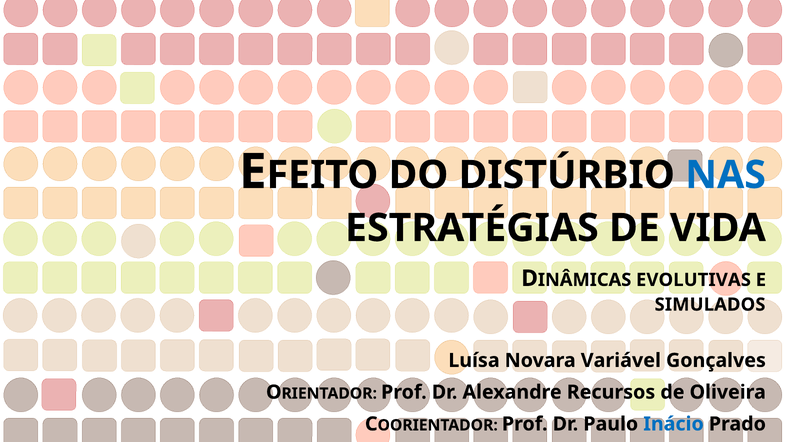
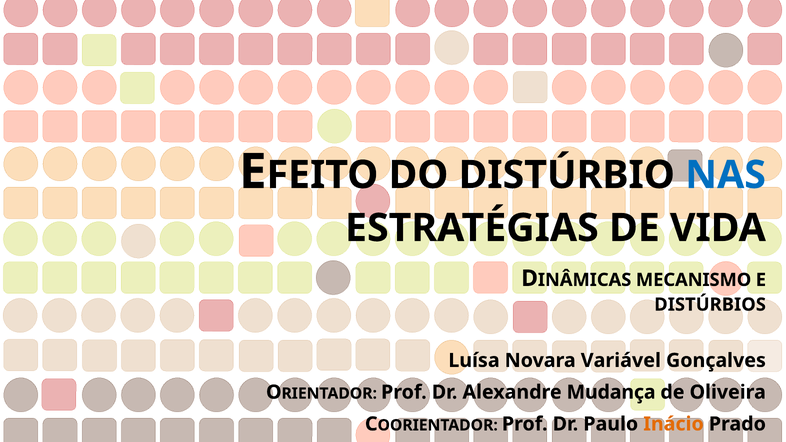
EVOLUTIVAS: EVOLUTIVAS -> MECANISMO (694, 280)
SIMULADOS: SIMULADOS -> DISTÚRBIOS (710, 305)
Recursos: Recursos -> Mudança (611, 392)
Inácio colour: blue -> orange (674, 424)
